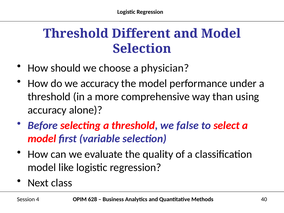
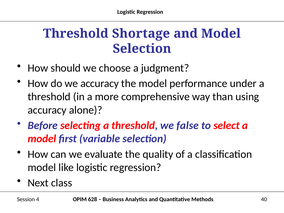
Different: Different -> Shortage (141, 34)
physician: physician -> judgment (165, 68)
